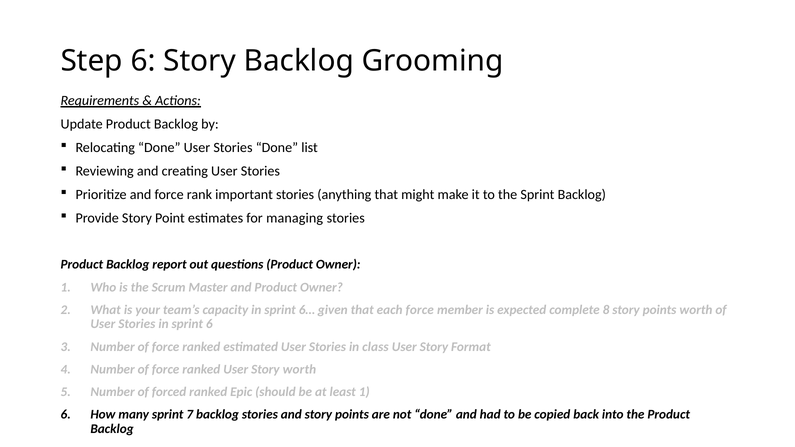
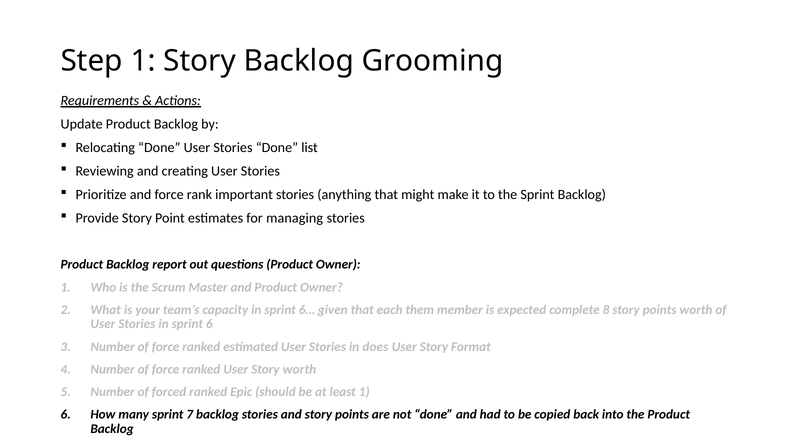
Step 6: 6 -> 1 (143, 61)
each force: force -> them (420, 310)
class: class -> does (375, 347)
